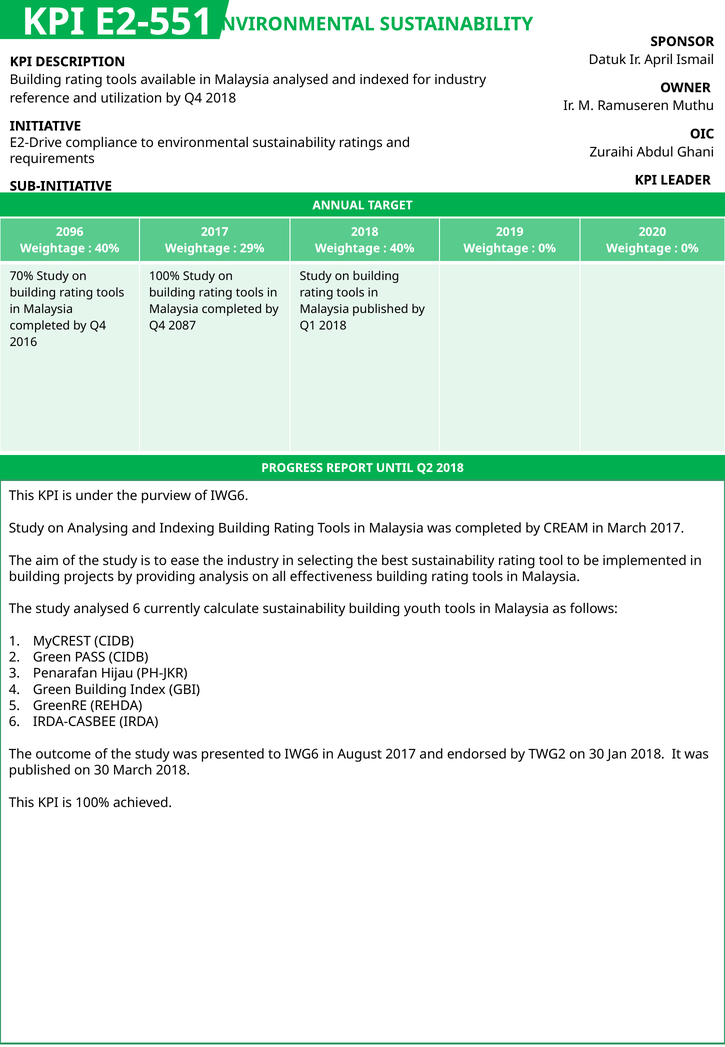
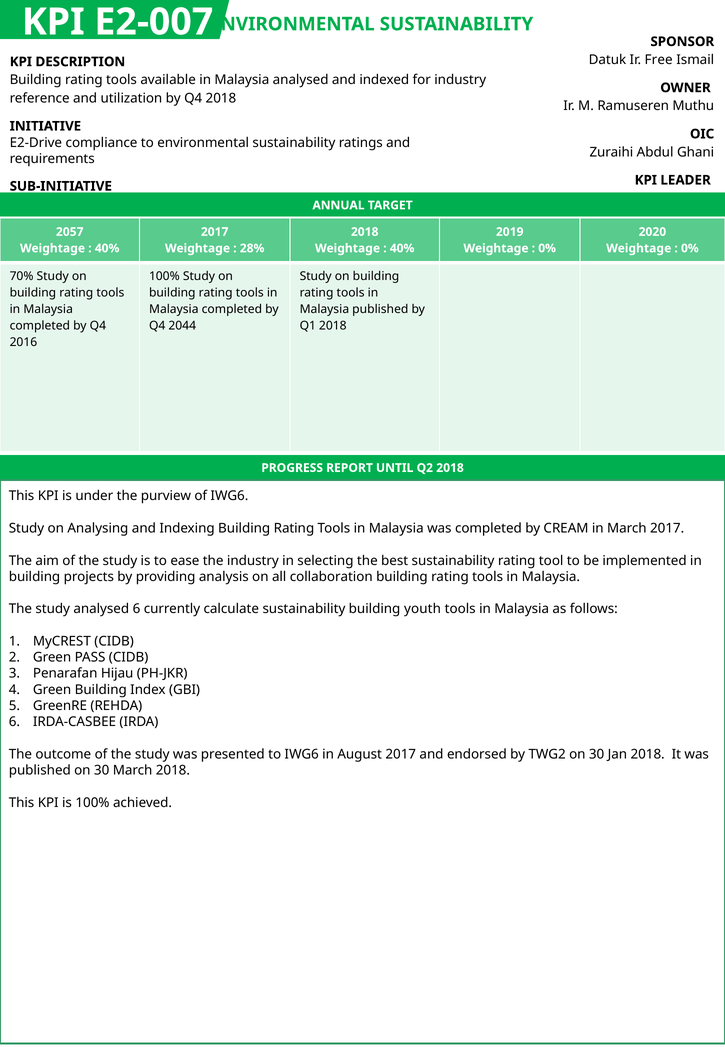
E2-551: E2-551 -> E2-007 (154, 22)
April: April -> Free (659, 60)
2096: 2096 -> 2057 (70, 232)
29%: 29% -> 28% (252, 248)
2087: 2087 -> 2044 (182, 326)
effectiveness: effectiveness -> collaboration (331, 577)
